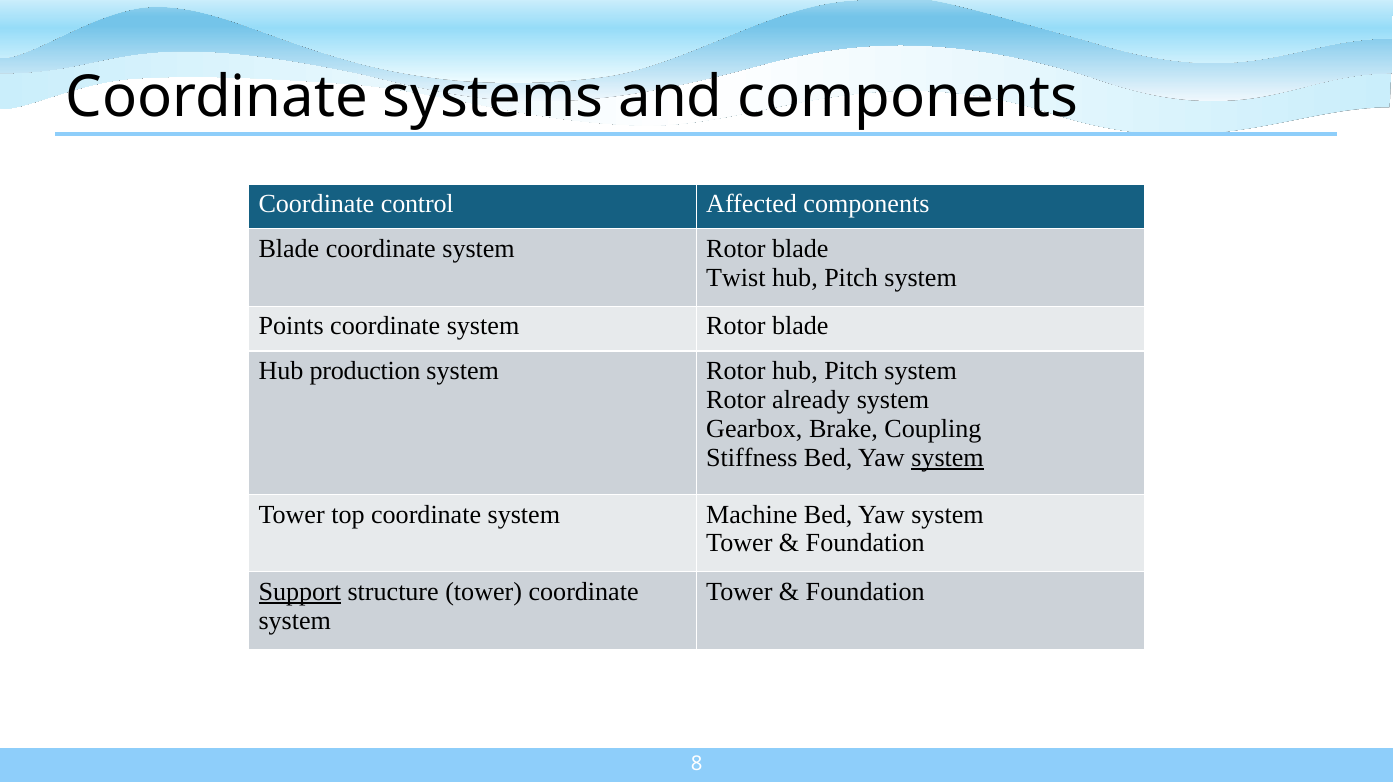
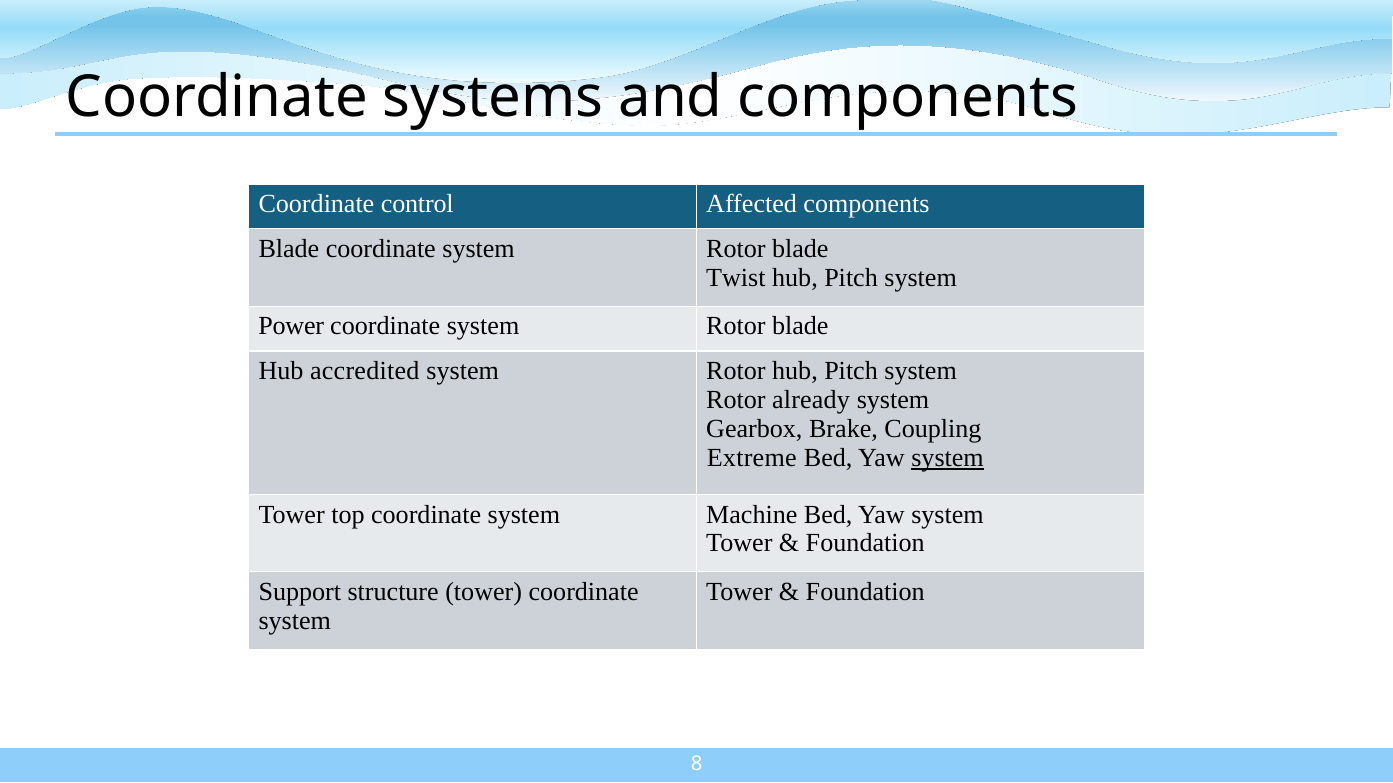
Points: Points -> Power (291, 326)
production: production -> accredited (365, 371)
Stiffness: Stiffness -> Extreme (752, 458)
Support underline: present -> none (300, 592)
